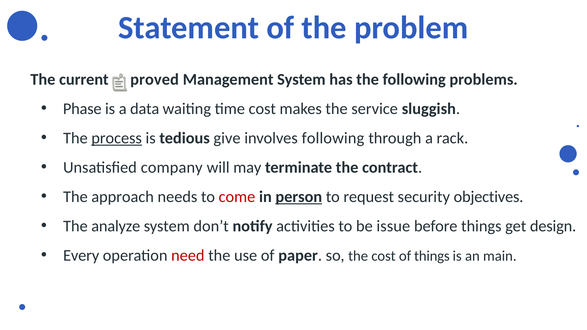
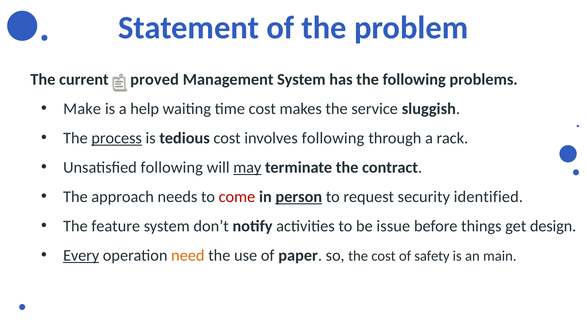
Phase: Phase -> Make (82, 109)
data: data -> help (145, 109)
tedious give: give -> cost (227, 138)
Unsatisfied company: company -> following (172, 168)
may underline: none -> present (247, 168)
objectives: objectives -> identified (488, 197)
analyze: analyze -> feature (116, 226)
Every underline: none -> present (81, 256)
need colour: red -> orange (188, 256)
of things: things -> safety (432, 256)
